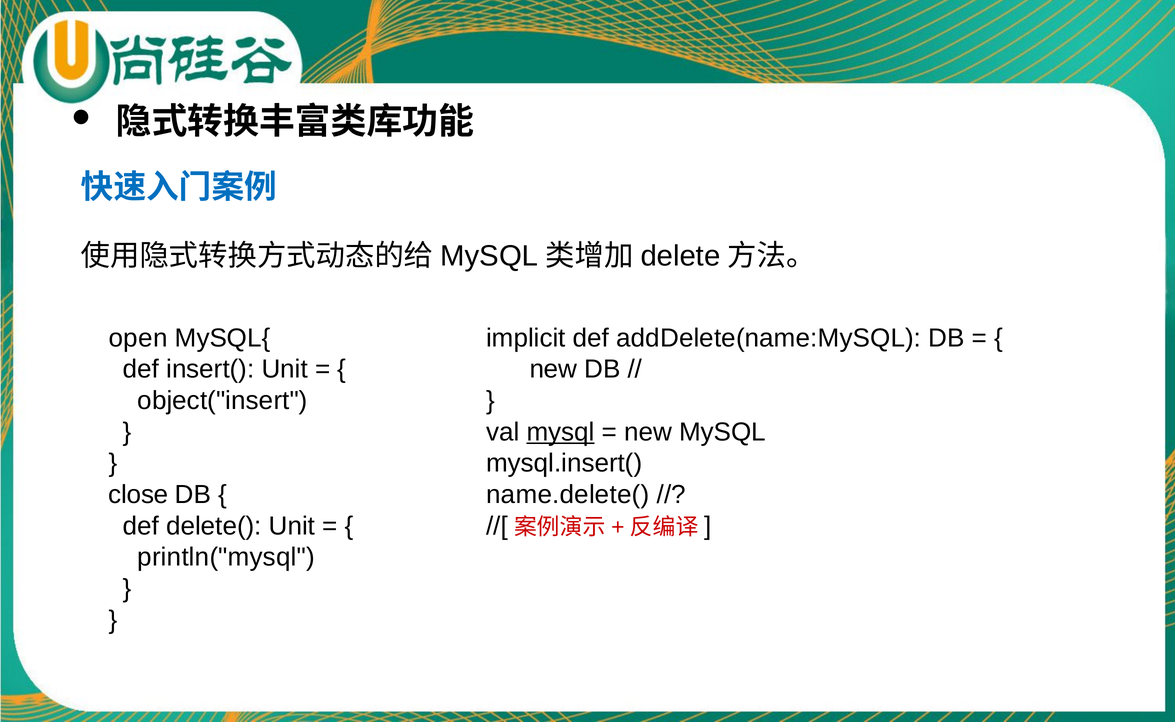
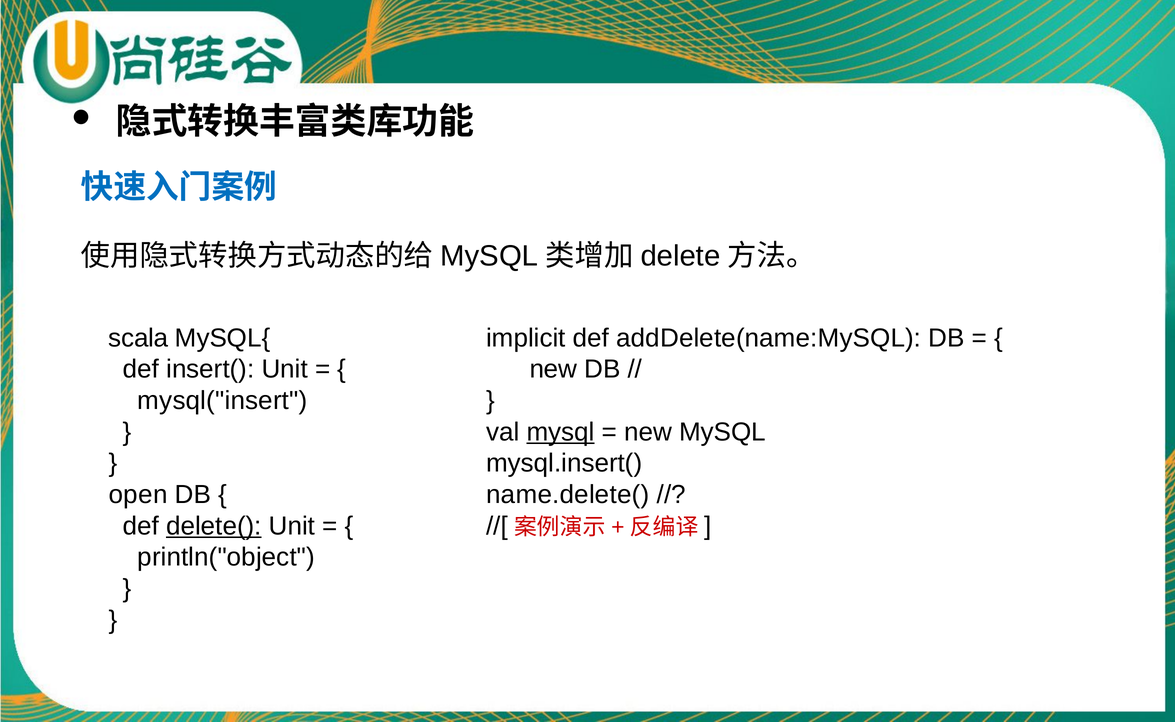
open: open -> scala (138, 338)
object("insert: object("insert -> mysql("insert (222, 400)
close: close -> open (138, 494)
delete( underline: none -> present (214, 526)
println("mysql: println("mysql -> println("object (226, 557)
